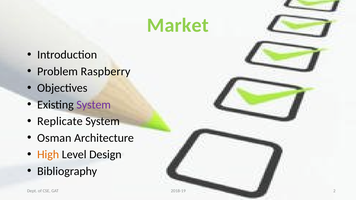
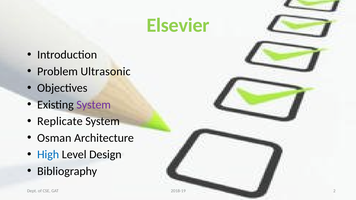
Market: Market -> Elsevier (178, 25)
Raspberry: Raspberry -> Ultrasonic (106, 72)
High colour: orange -> blue (48, 155)
